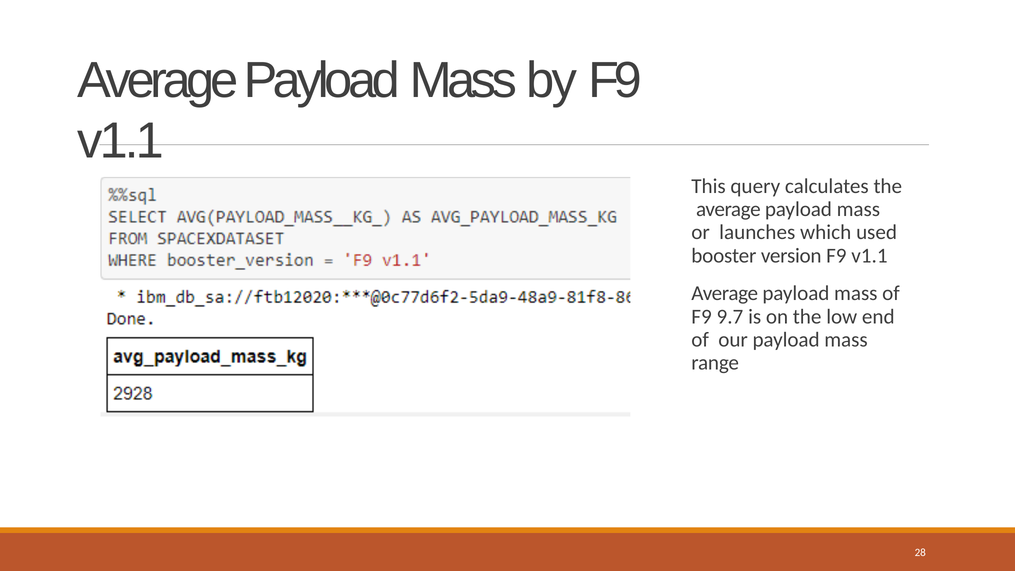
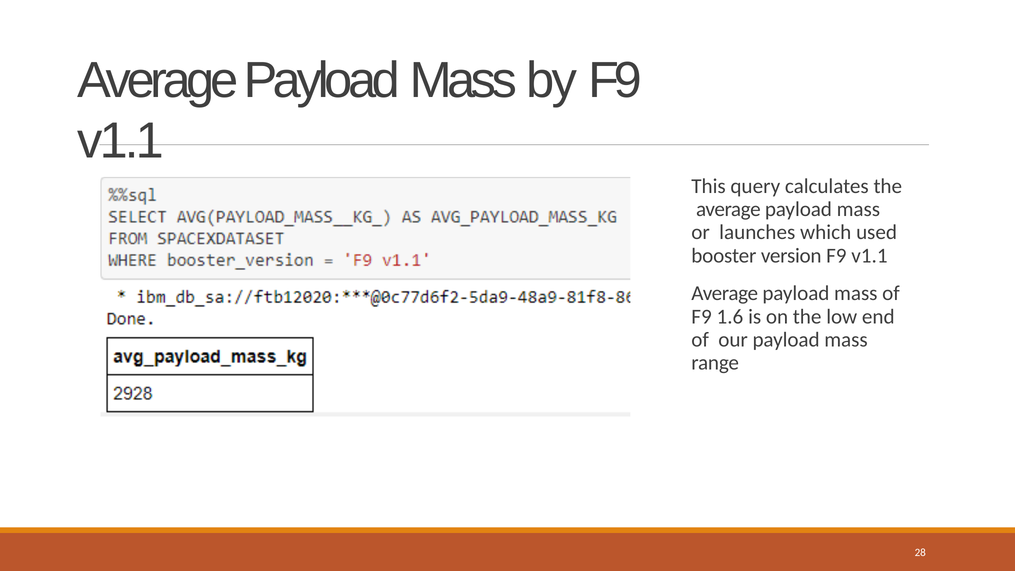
9.7: 9.7 -> 1.6 (730, 317)
